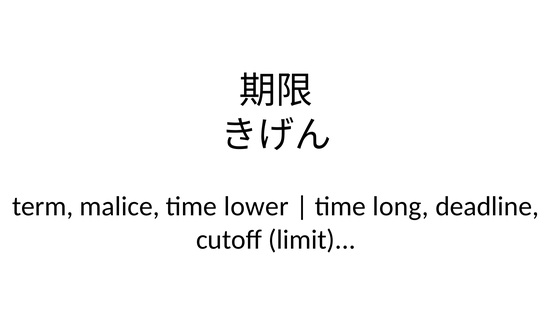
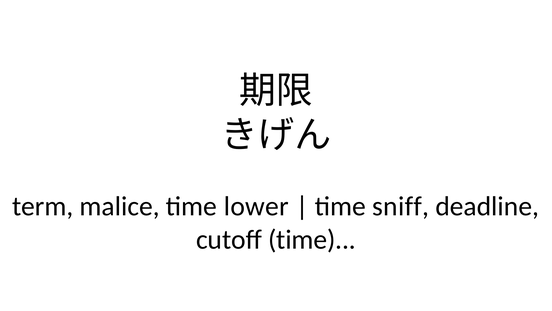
long: long -> sniff (401, 206)
cutoff limit: limit -> time (312, 239)
